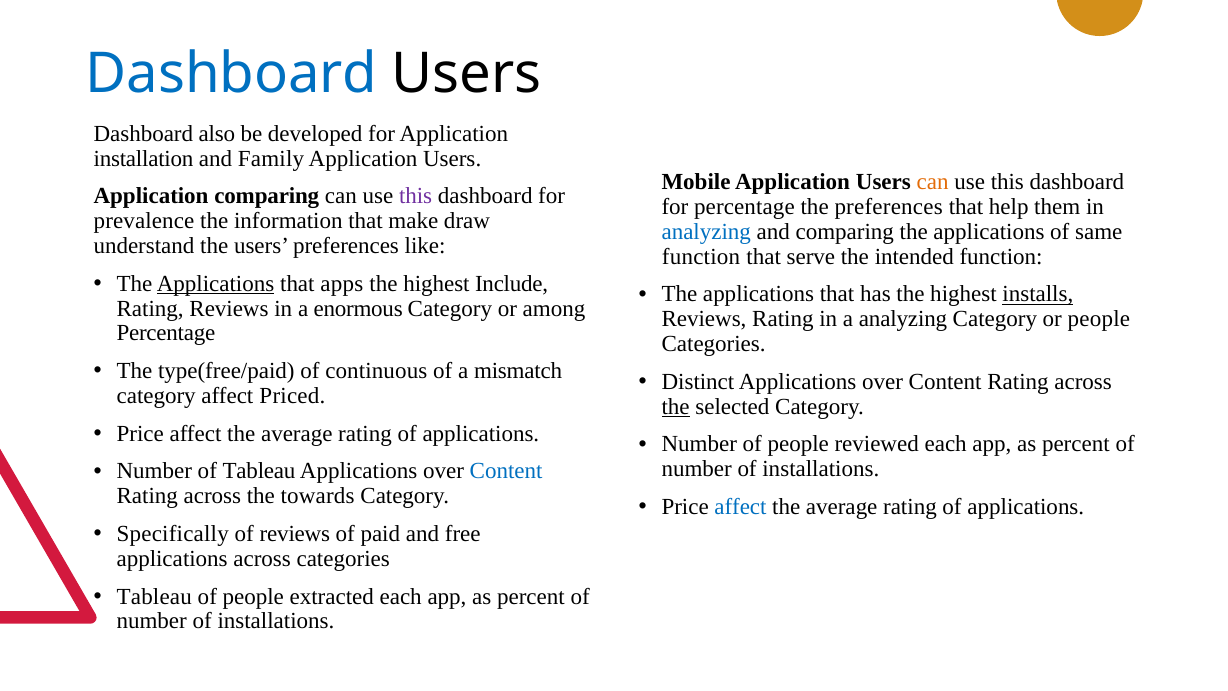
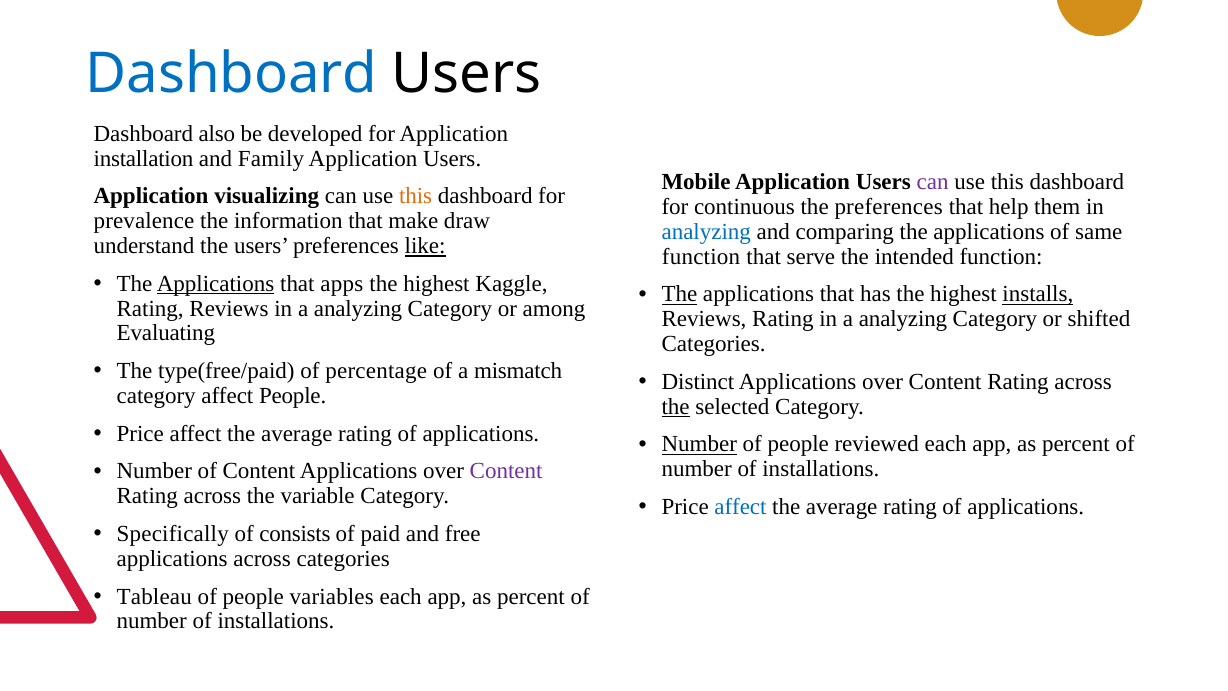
can colour: orange -> purple (933, 182)
Application comparing: comparing -> visualizing (267, 196)
this colour: purple -> orange (416, 196)
for percentage: percentage -> continuous (744, 207)
like underline: none -> present (425, 246)
Include: Include -> Kaggle (511, 283)
The underline: none -> present (679, 294)
Reviews in a enormous: enormous -> analyzing (358, 308)
or people: people -> shifted (1099, 319)
Percentage: Percentage -> Evaluating (166, 333)
continuous: continuous -> percentage (376, 371)
affect Priced: Priced -> People (293, 396)
Number underline: none -> present (699, 444)
of Tableau: Tableau -> Content (259, 471)
Content colour: blue -> purple (506, 471)
towards: towards -> variable (318, 496)
of reviews: reviews -> consists (295, 534)
extracted: extracted -> variables (332, 596)
